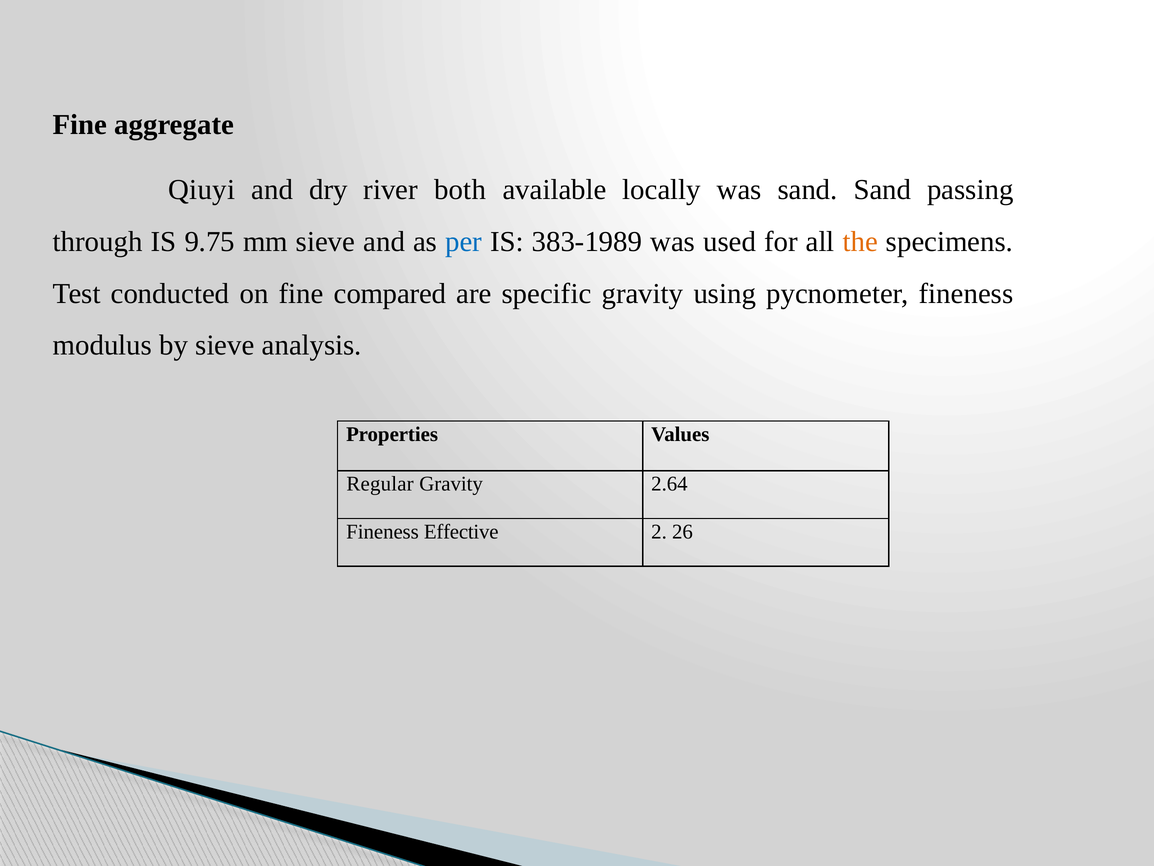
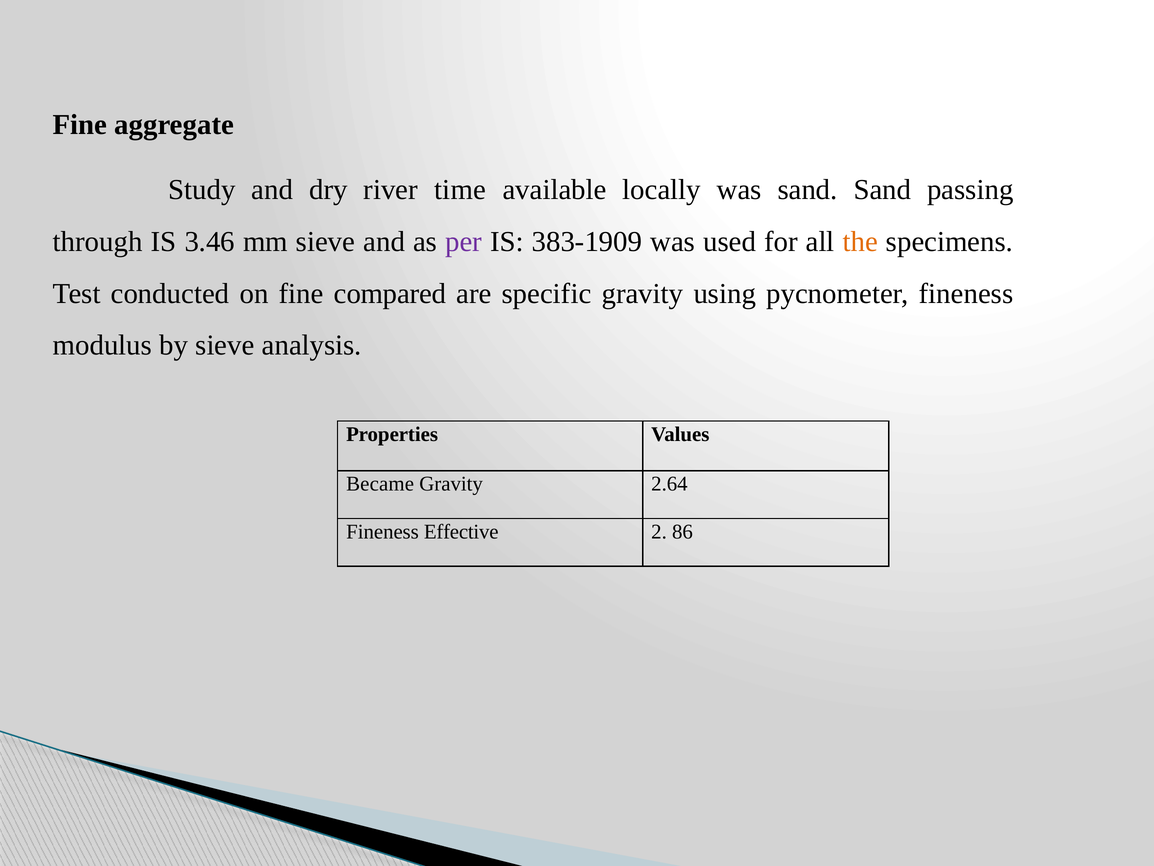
Qiuyi: Qiuyi -> Study (202, 189)
both: both -> time (460, 189)
9.75: 9.75 -> 3.46 (210, 241)
per colour: blue -> purple (464, 241)
383-1989: 383-1989 -> 383-1909 (587, 241)
Regular: Regular -> Became (380, 484)
26: 26 -> 86 (682, 531)
